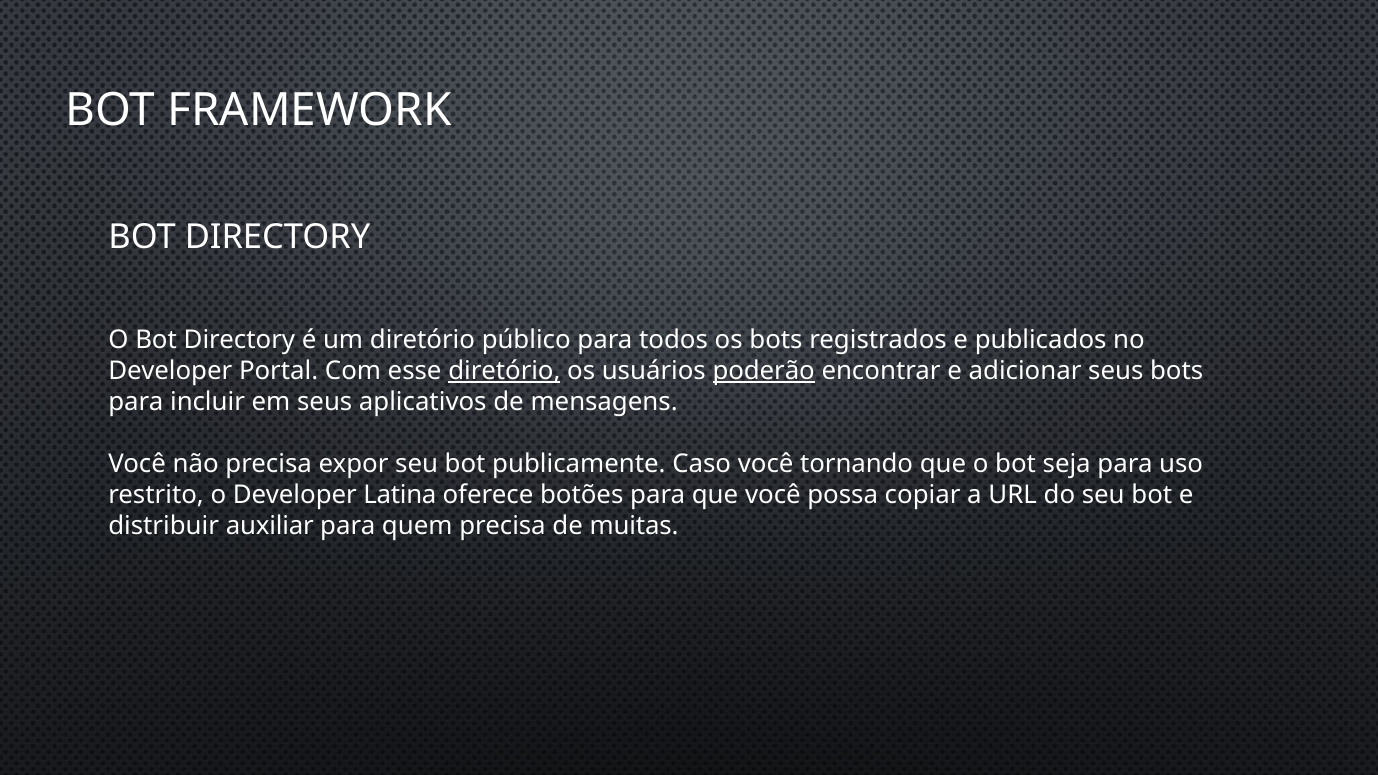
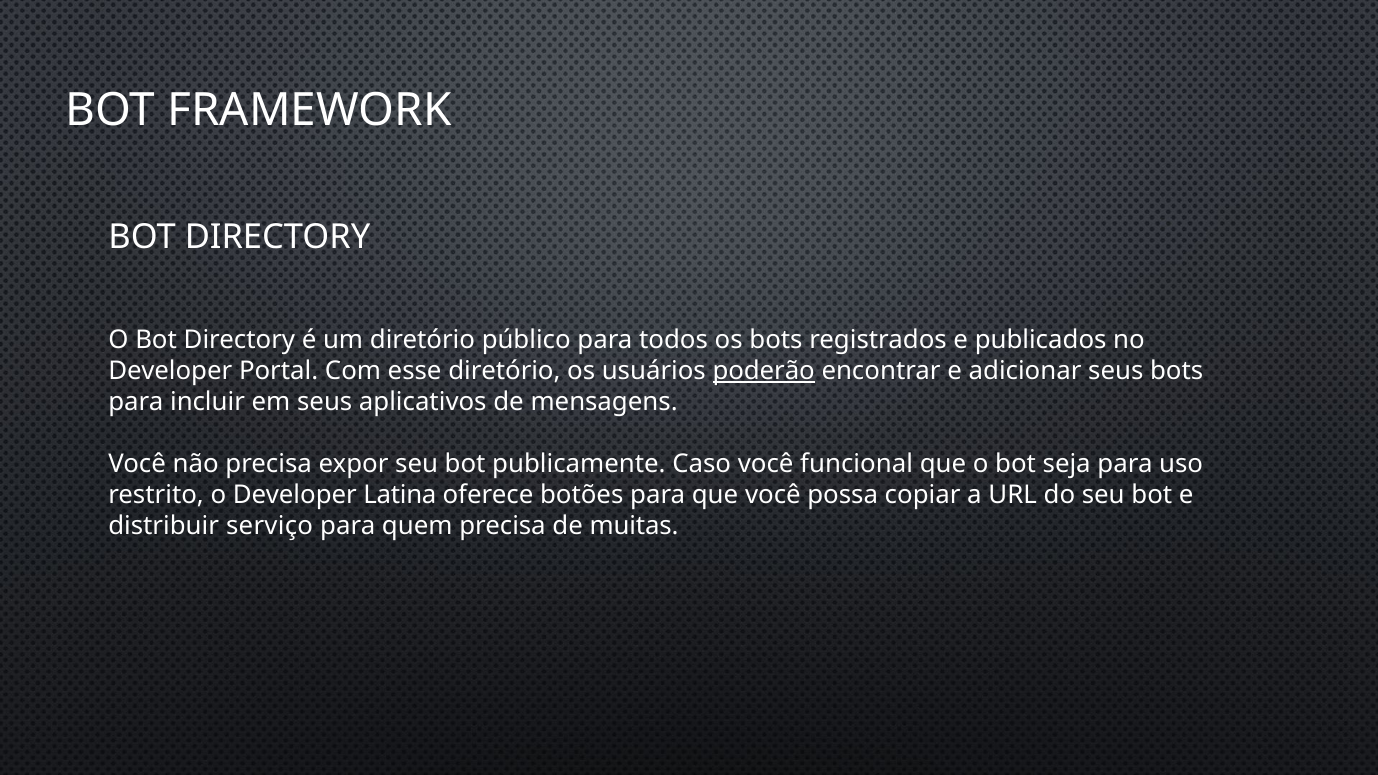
diretório underline: present -> none (504, 371)
tornando: tornando -> funcional (857, 464)
auxiliar: auxiliar -> serviço (270, 526)
